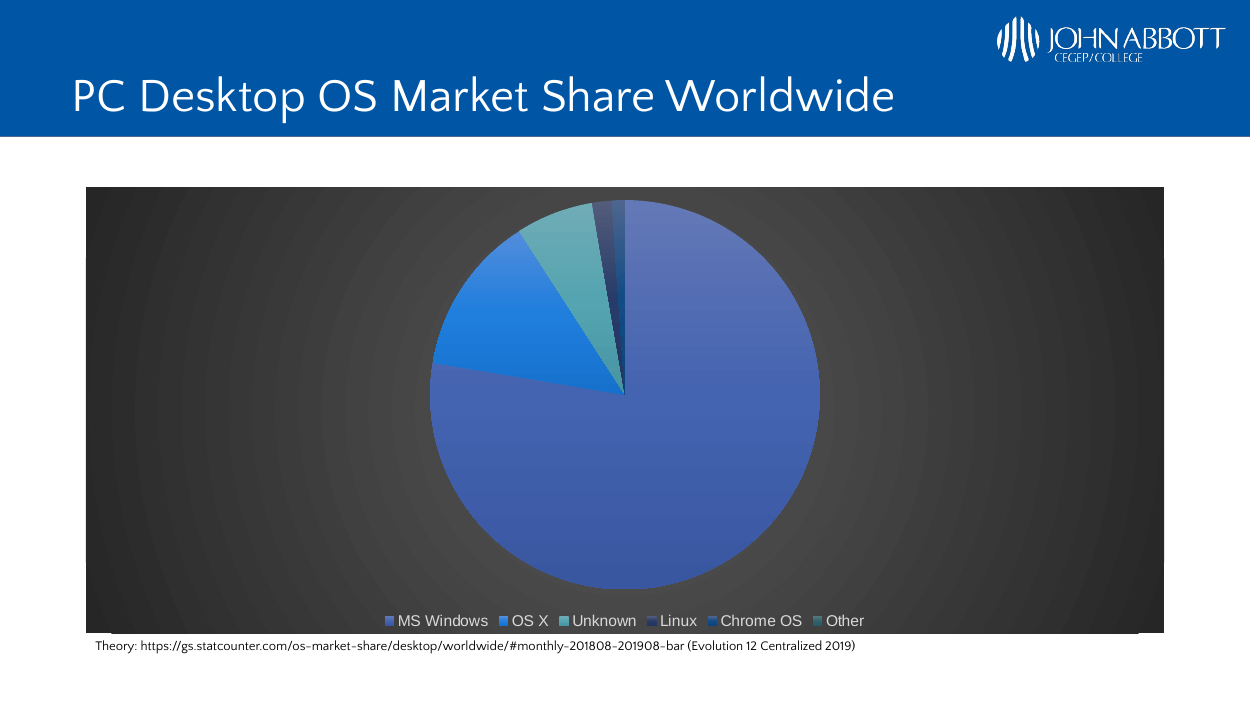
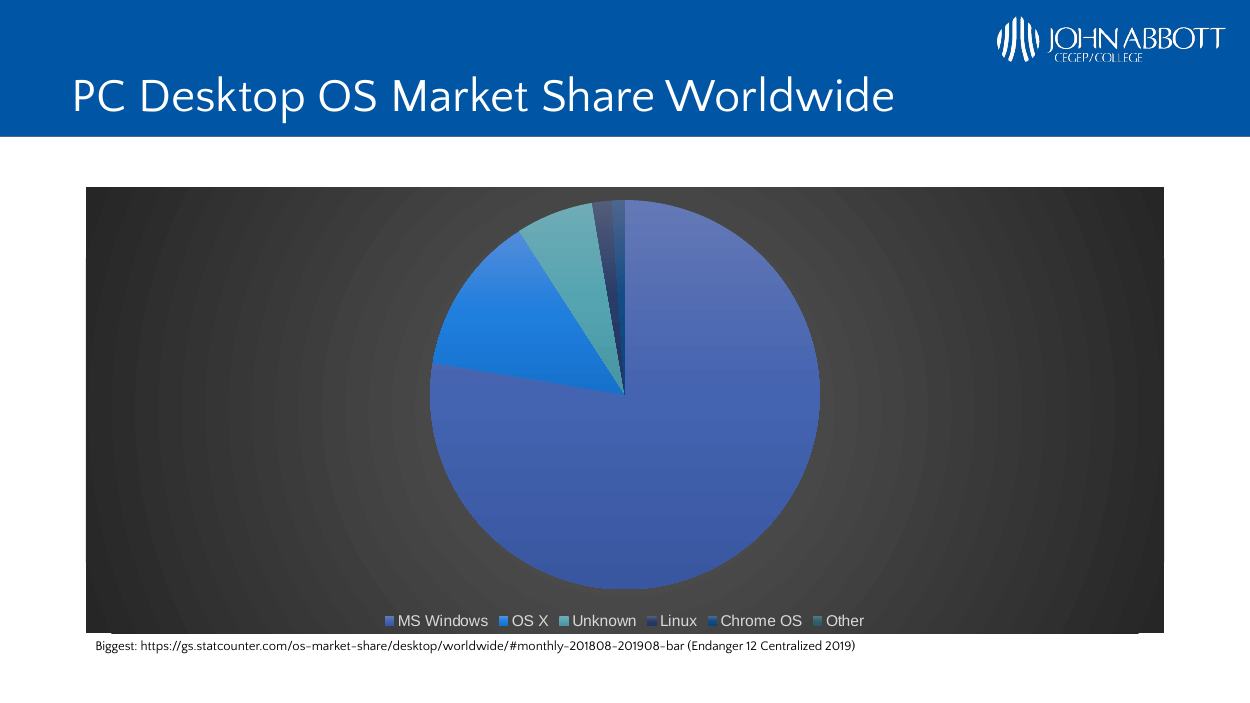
Theory: Theory -> Biggest (116, 647)
Evolution: Evolution -> Endanger (715, 647)
